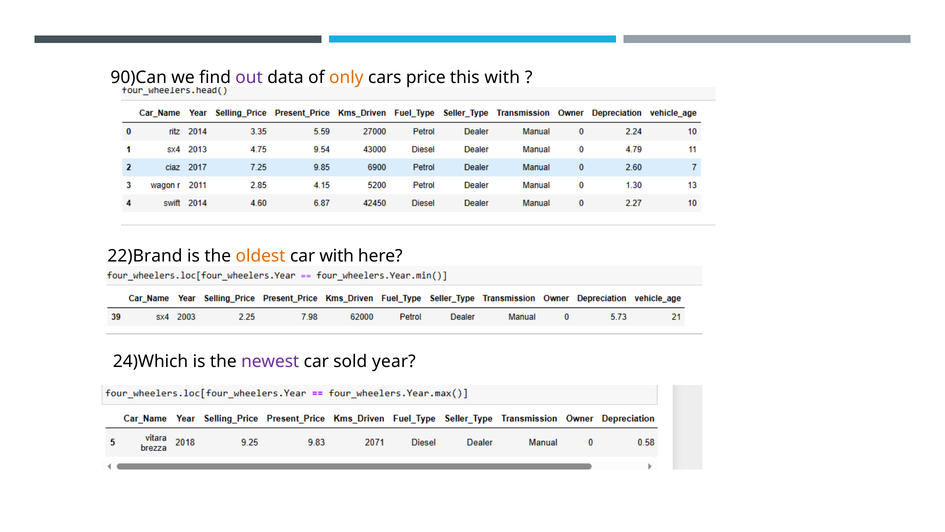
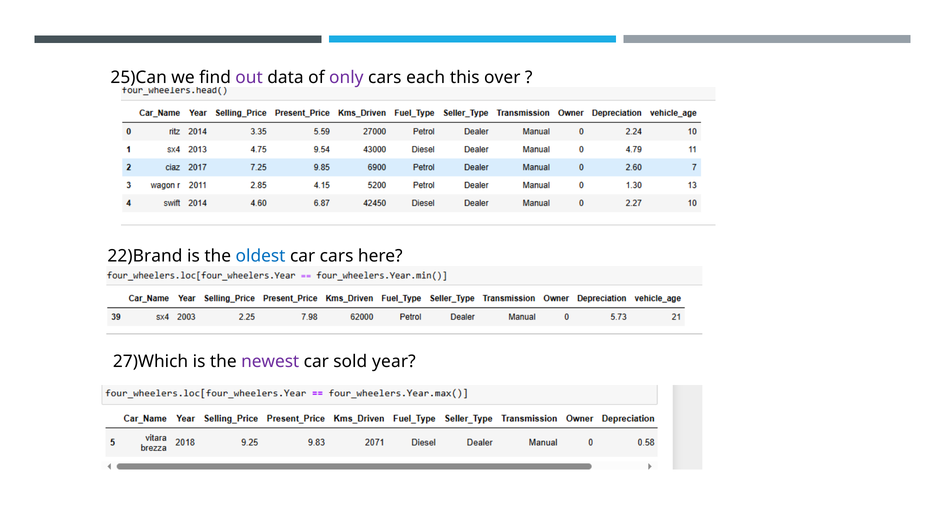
90)Can: 90)Can -> 25)Can (139, 77)
only colour: orange -> purple (346, 77)
price: price -> each (426, 77)
this with: with -> over (502, 77)
oldest colour: orange -> blue (261, 256)
car with: with -> cars (337, 256)
24)Which: 24)Which -> 27)Which (151, 361)
